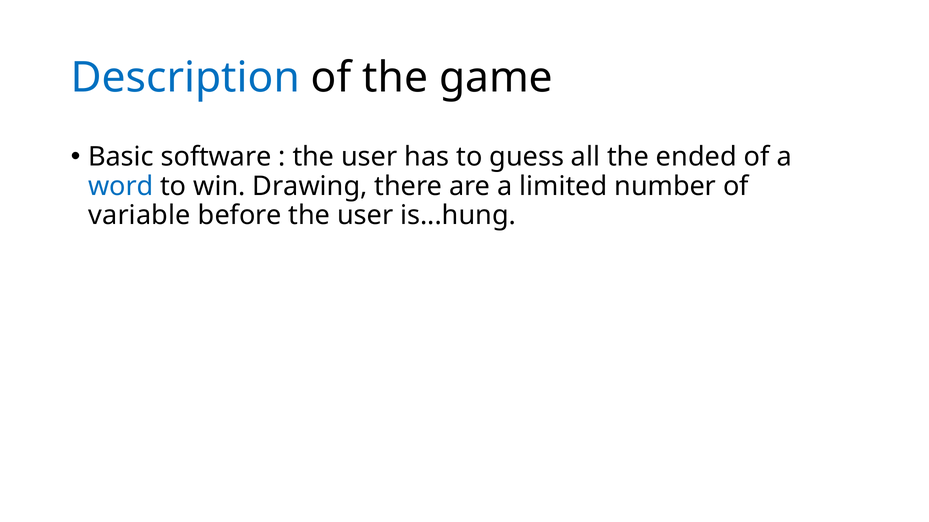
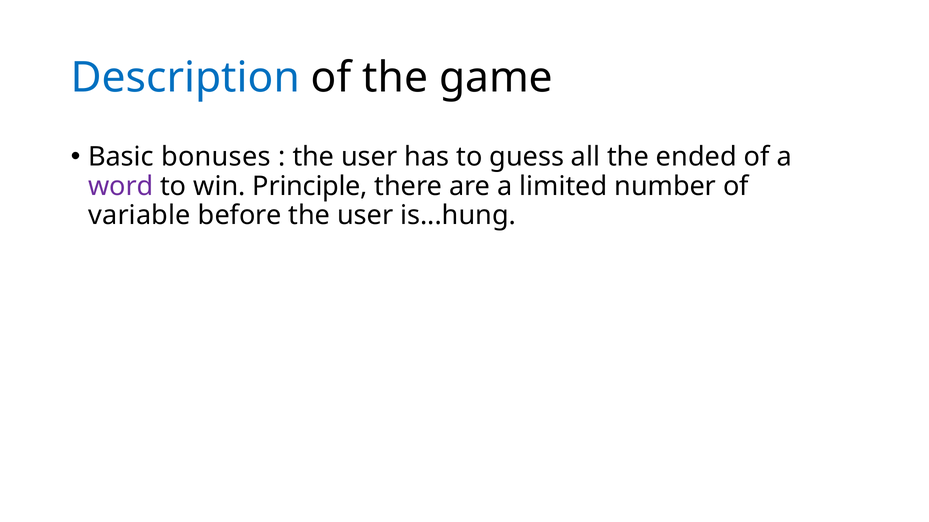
software: software -> bonuses (216, 157)
word colour: blue -> purple (121, 186)
Drawing: Drawing -> Principle (310, 186)
